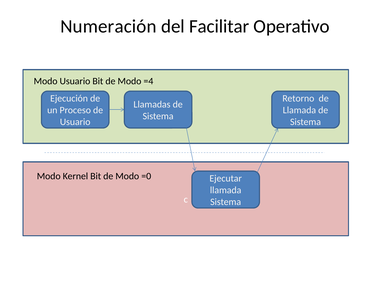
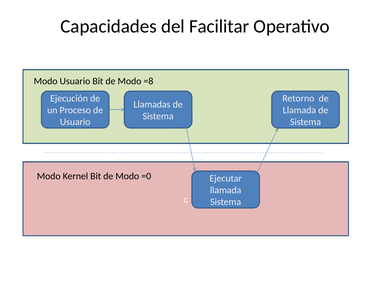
Numeración: Numeración -> Capacidades (109, 26)
=4: =4 -> =8 (148, 81)
